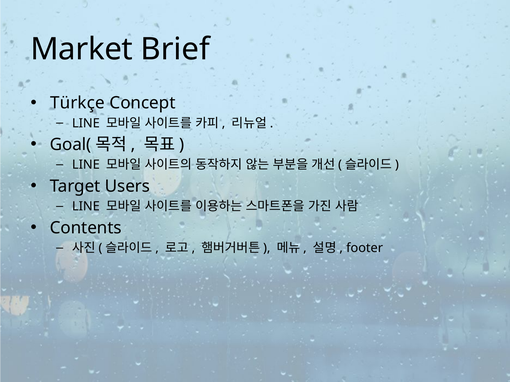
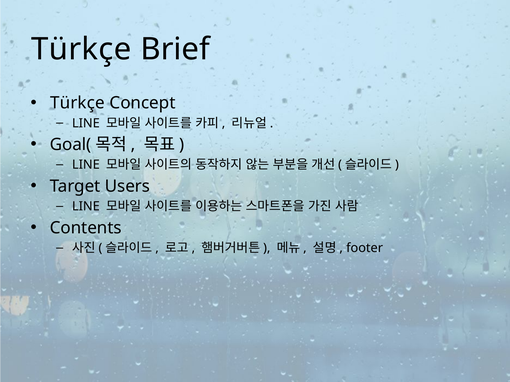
Market: Market -> Türkçe (81, 49)
